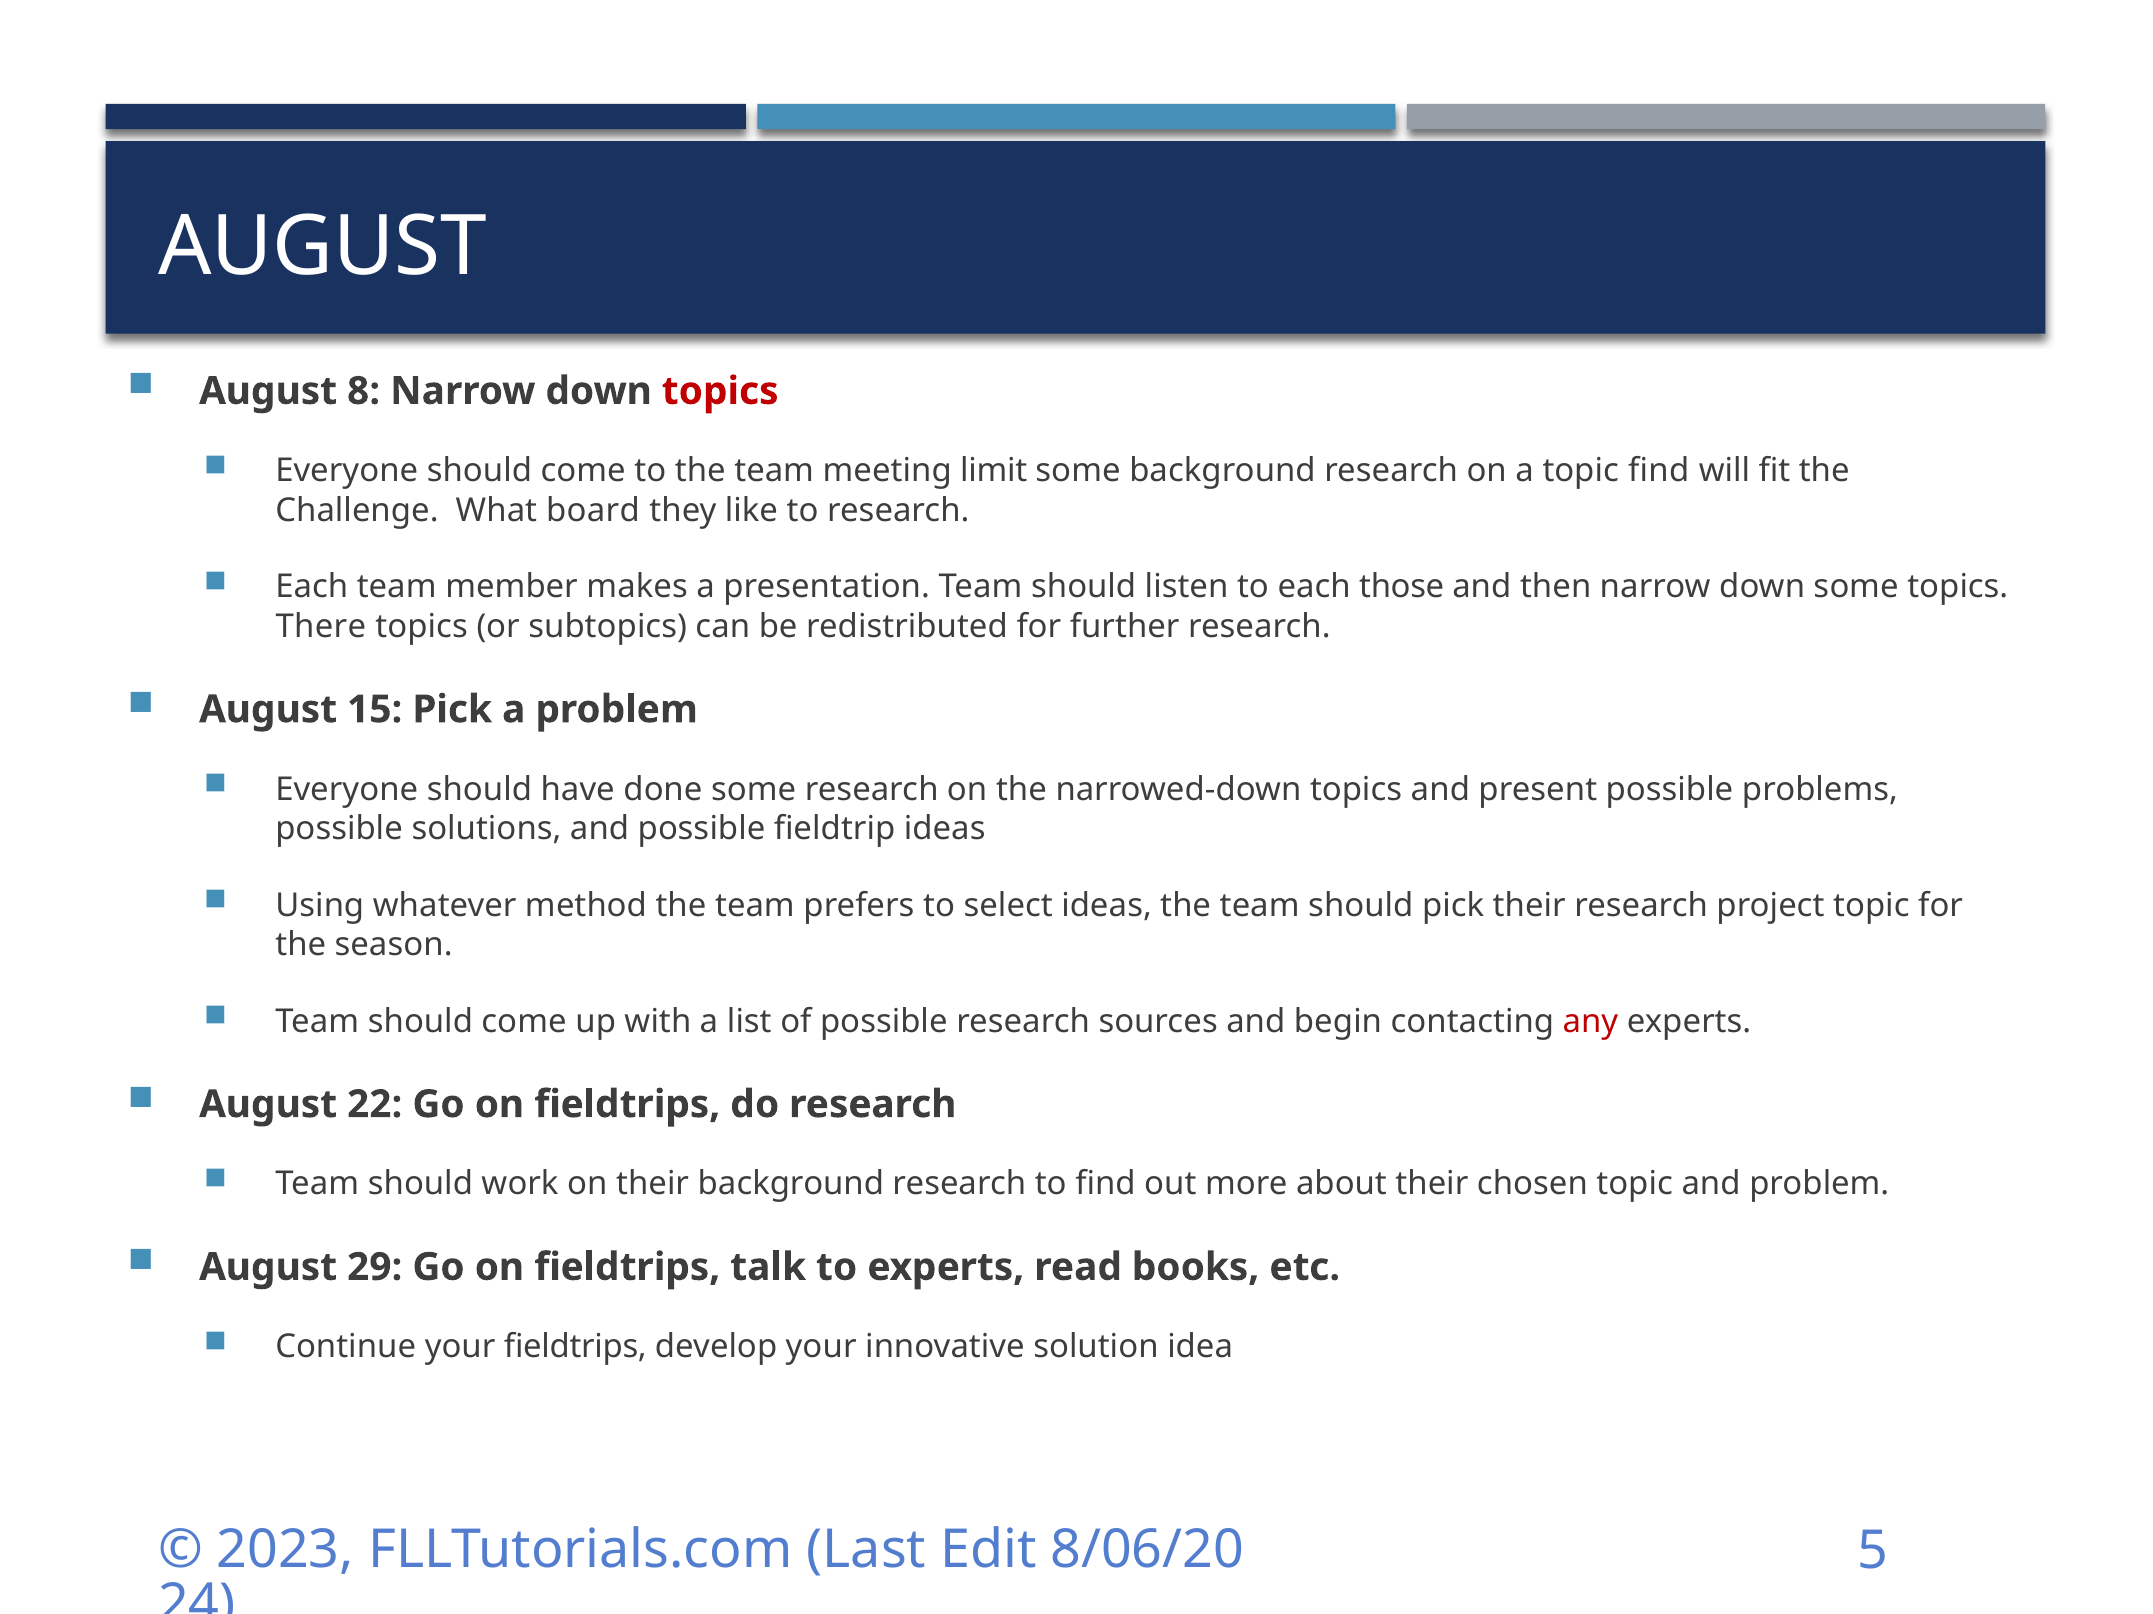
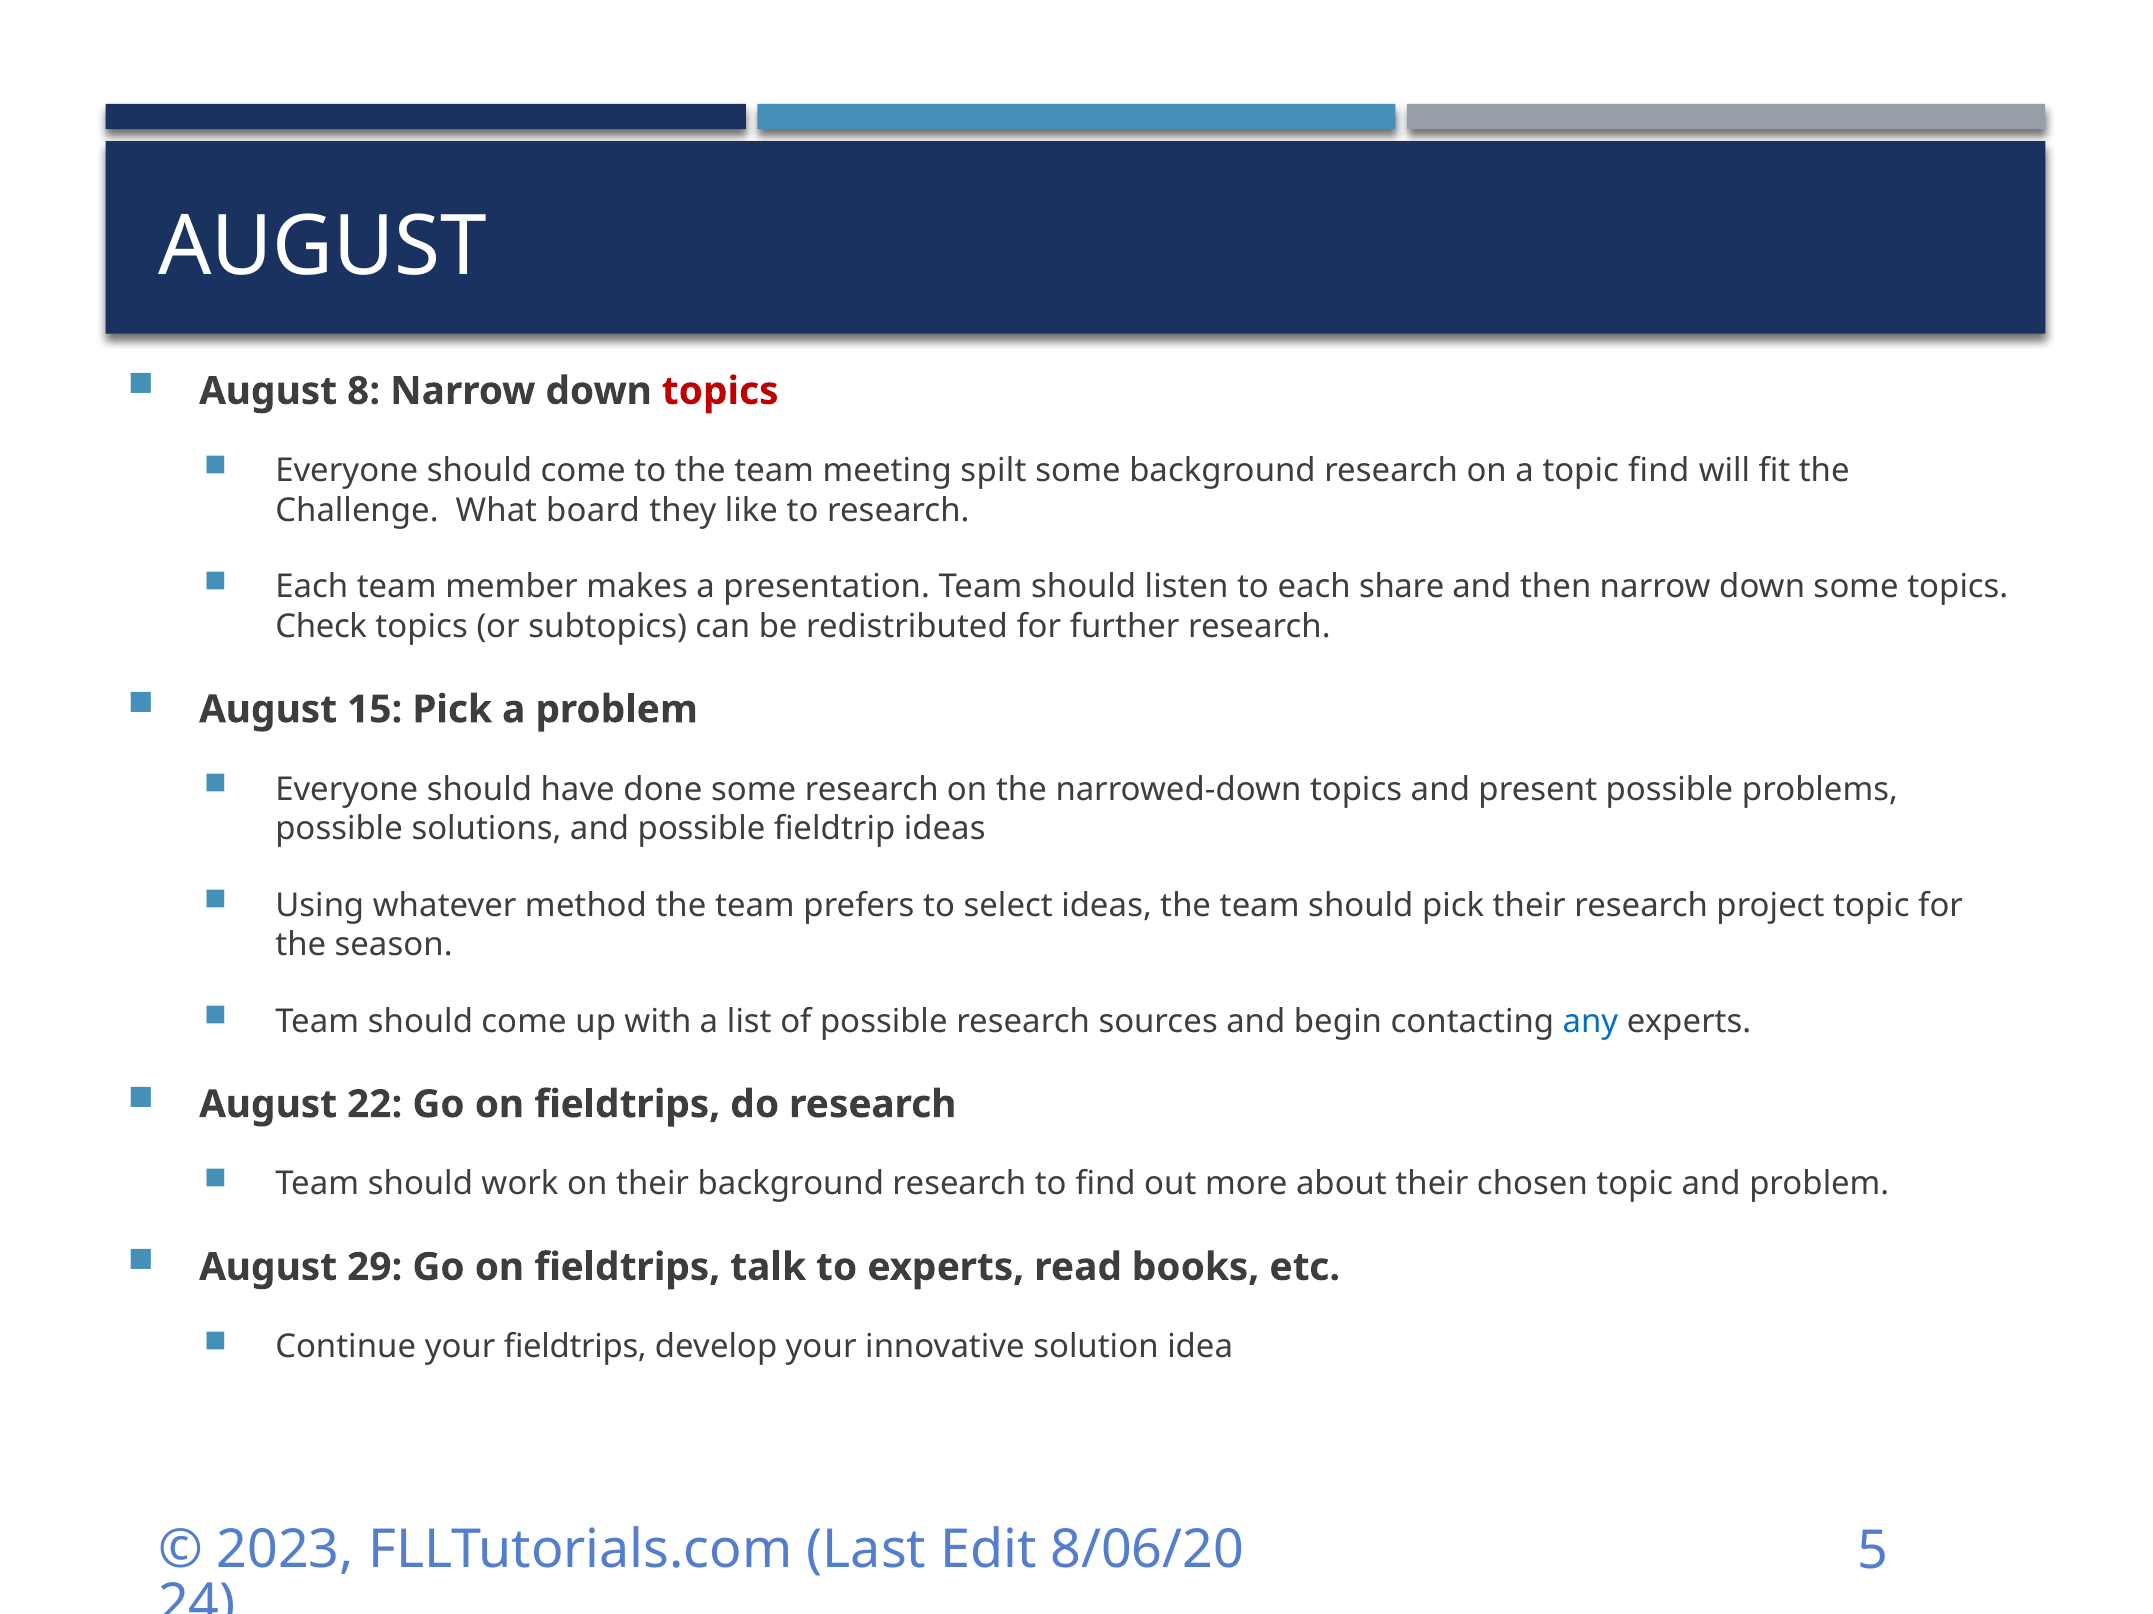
limit: limit -> spilt (994, 471)
those: those -> share (1402, 587)
There: There -> Check (321, 627)
any colour: red -> blue (1590, 1022)
